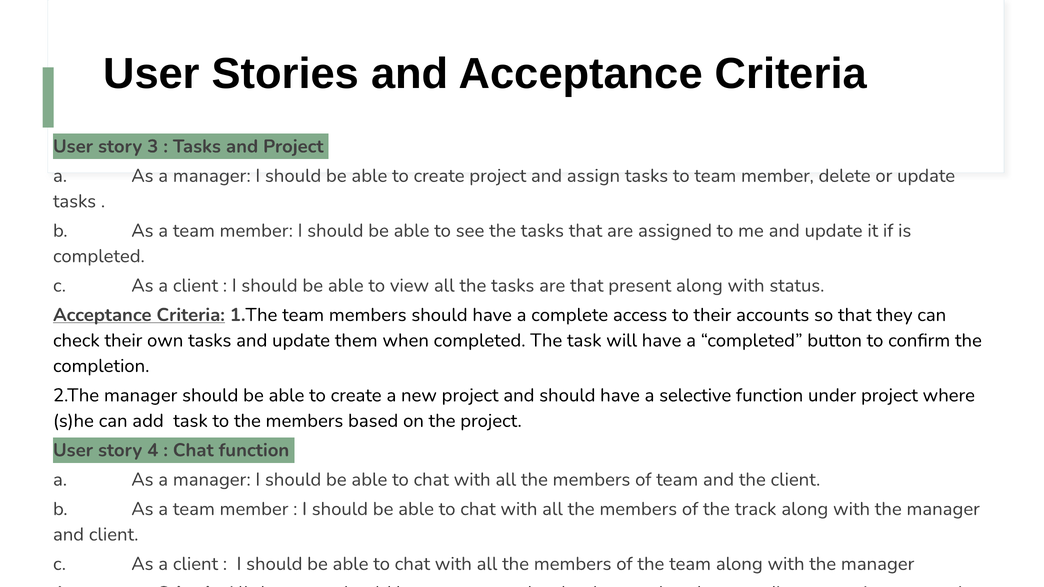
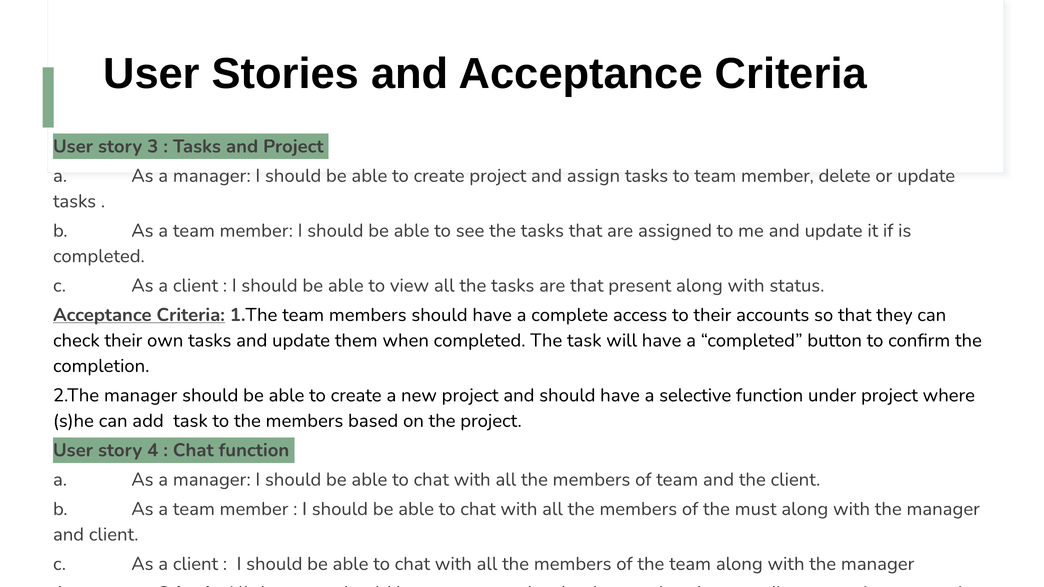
track: track -> must (756, 509)
